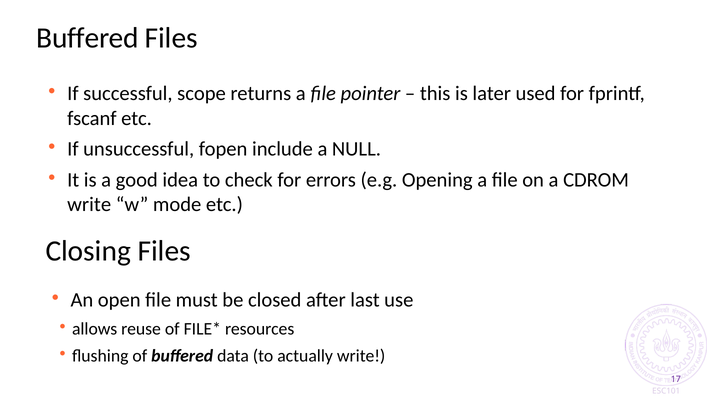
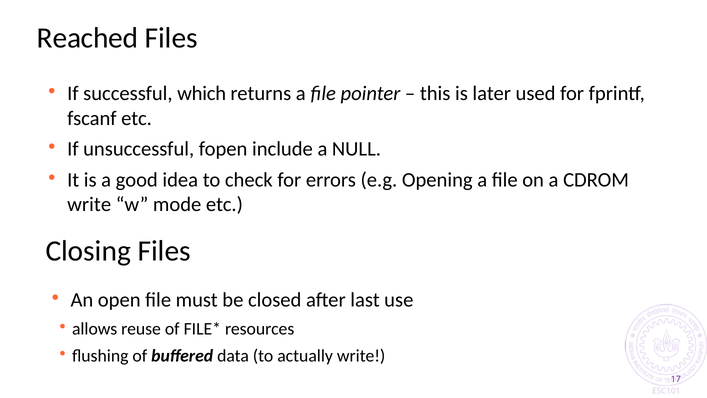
Buffered: Buffered -> Reached (88, 38)
scope: scope -> which (202, 94)
